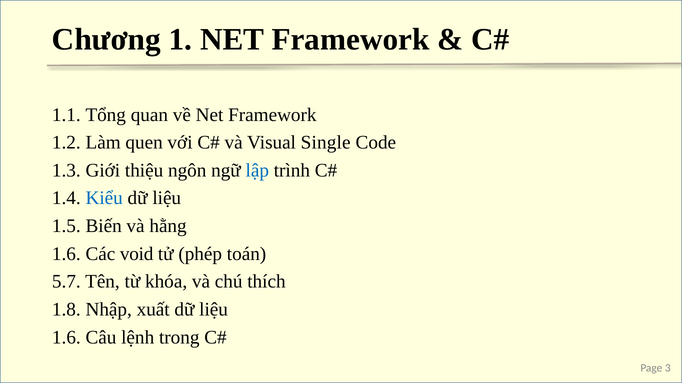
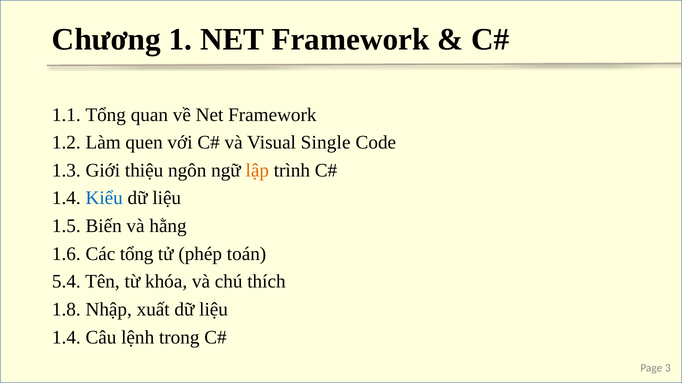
lập colour: blue -> orange (257, 171)
Các void: void -> tổng (137, 254)
5.7: 5.7 -> 5.4 (66, 282)
1.6: 1.6 -> 1.4 (66, 338)
